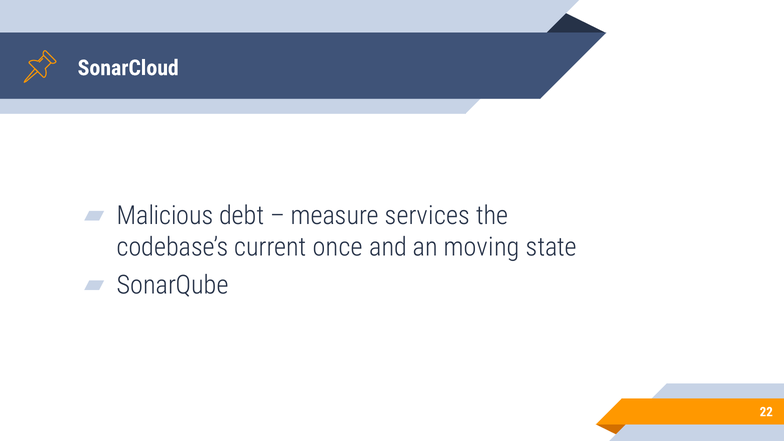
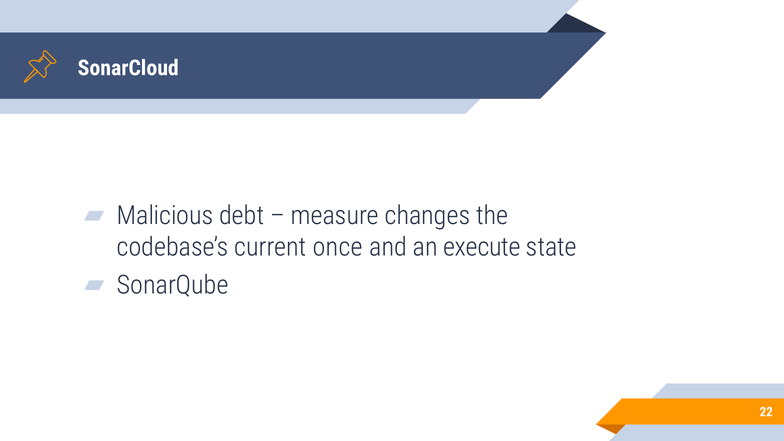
services: services -> changes (428, 216)
moving: moving -> execute (482, 247)
